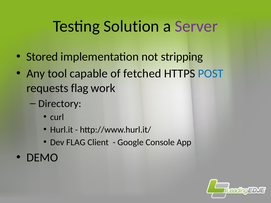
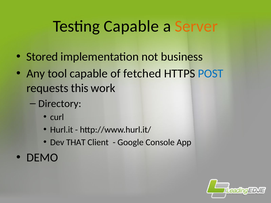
Testing Solution: Solution -> Capable (131, 26)
Server colour: purple -> orange (196, 26)
stripping: stripping -> business (182, 57)
requests flag: flag -> this (80, 88)
Dev FLAG: FLAG -> THAT (76, 142)
